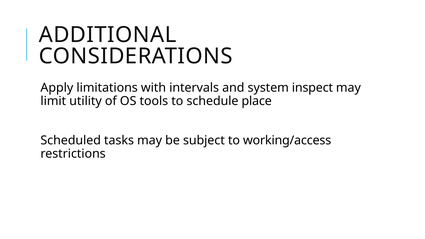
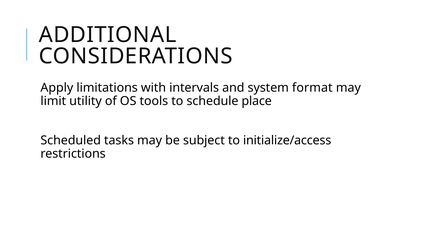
inspect: inspect -> format (312, 88)
working/access: working/access -> initialize/access (287, 140)
